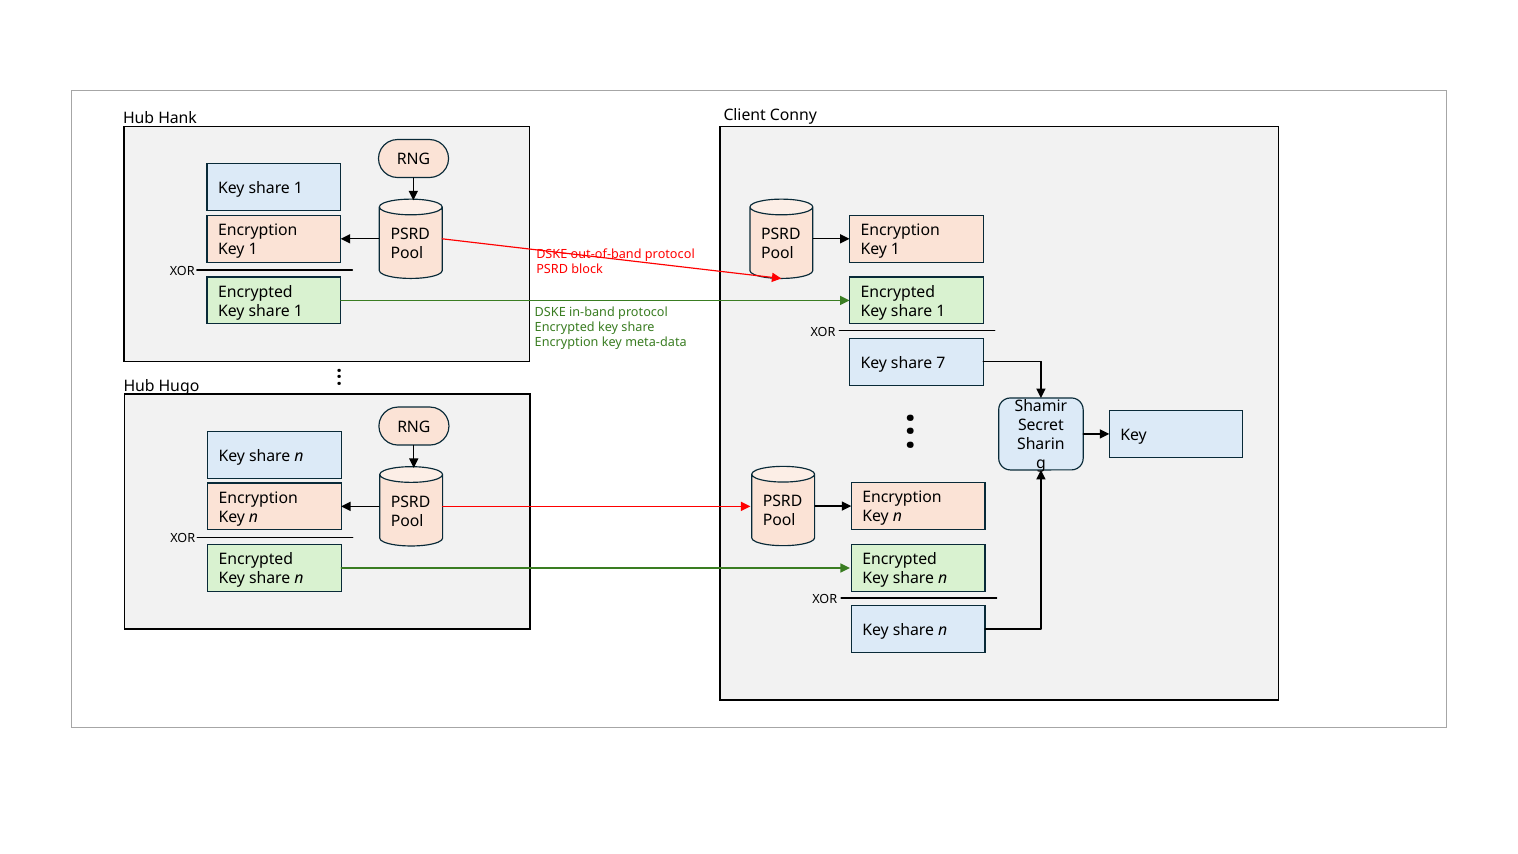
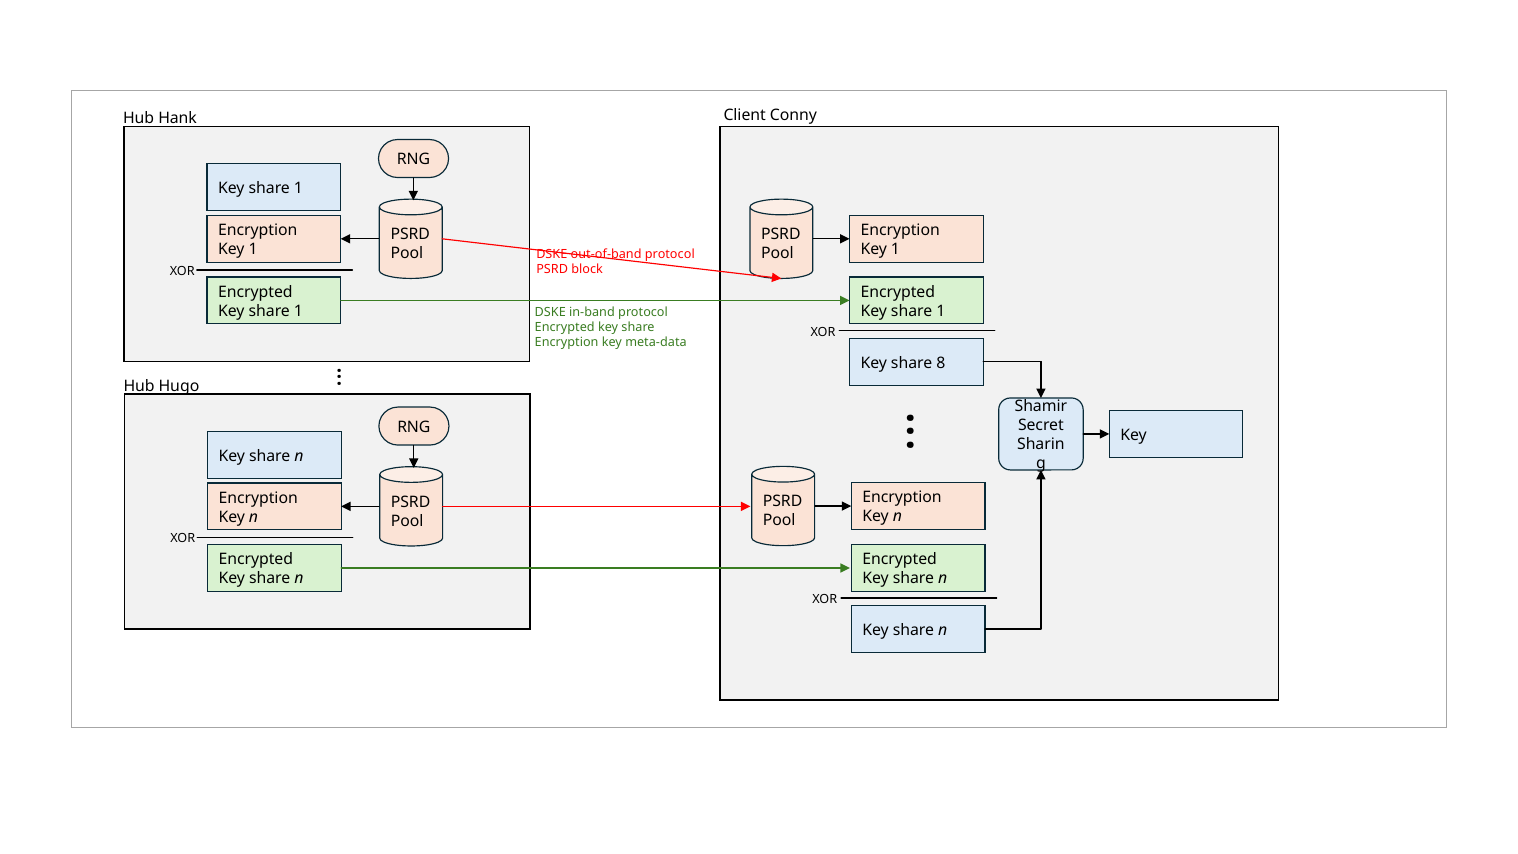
7: 7 -> 8 (941, 363)
